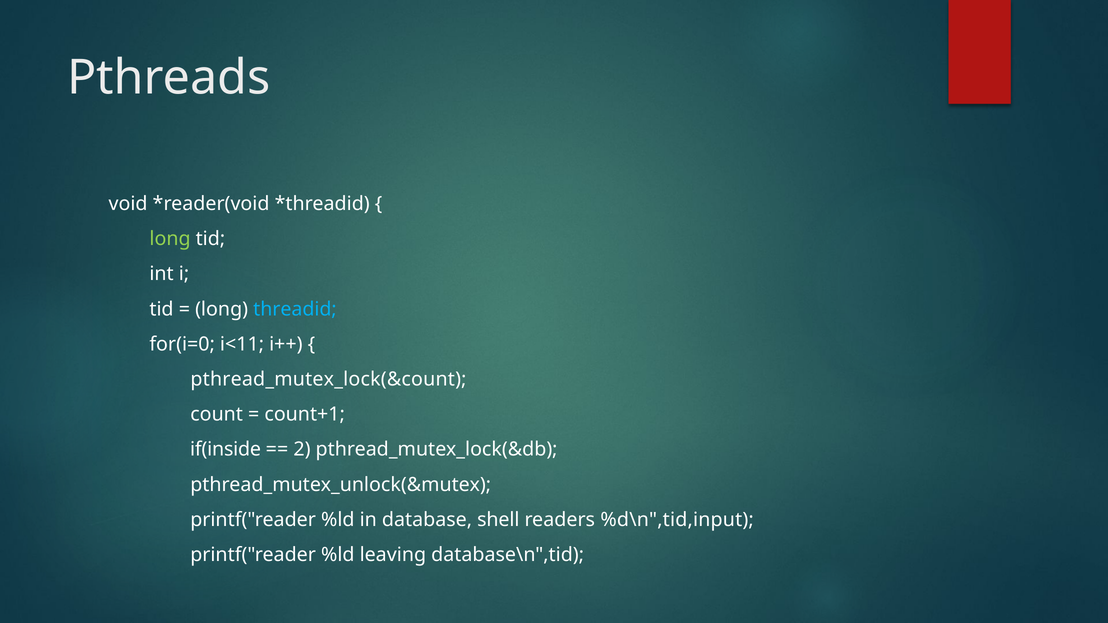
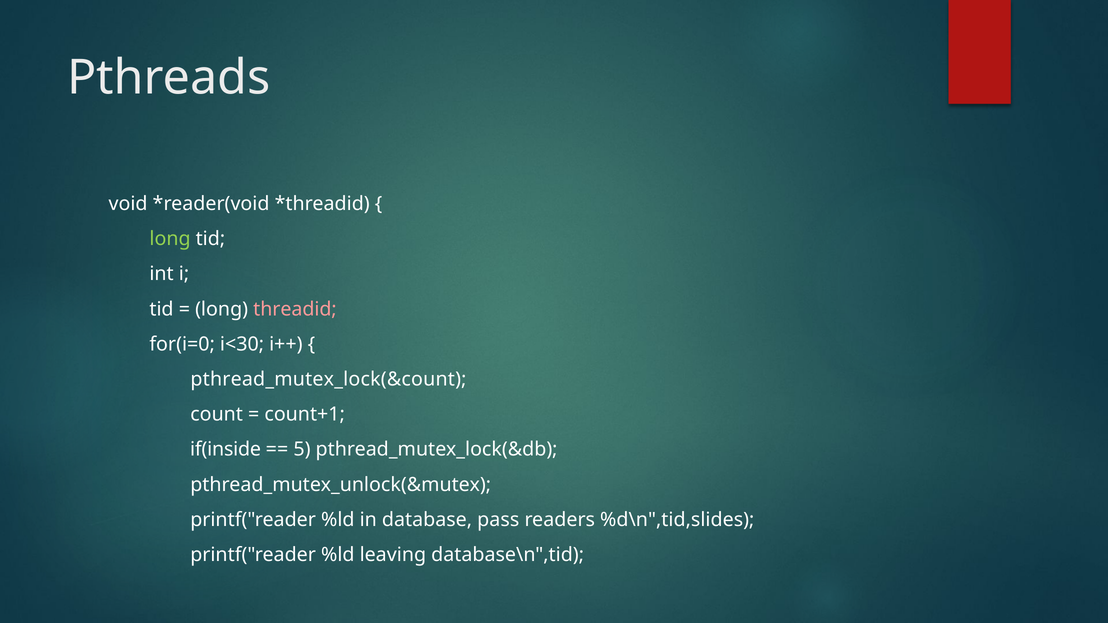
threadid colour: light blue -> pink (295, 309)
i<11: i<11 -> i<30 (242, 344)
2: 2 -> 5 (302, 450)
shell: shell -> pass (498, 520)
%d\n",tid,input: %d\n",tid,input -> %d\n",tid,slides (677, 520)
